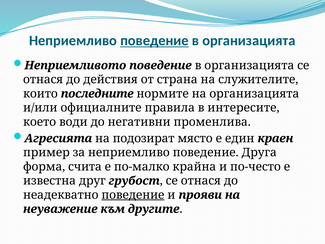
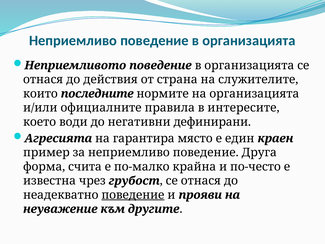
поведение underline: present -> none (154, 41)
променлива: променлива -> дефинирани (212, 122)
подозират: подозират -> гарантира (144, 138)
друг: друг -> чрез (92, 181)
